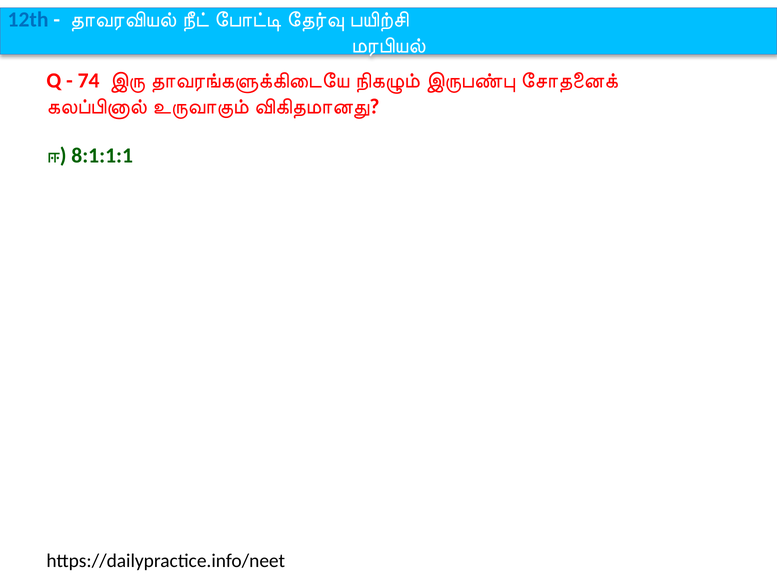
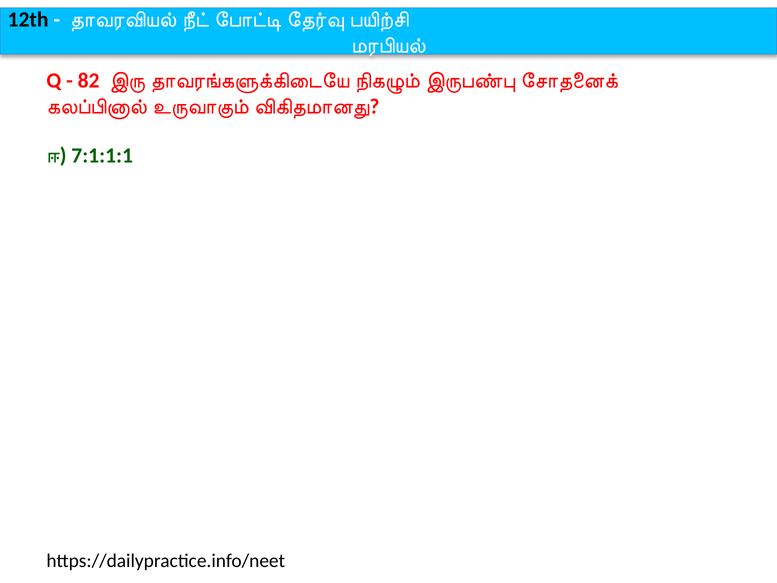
12th colour: blue -> black (28, 20)
74: 74 -> 82 (89, 80)
8:1:1:1: 8:1:1:1 -> 7:1:1:1 (102, 156)
